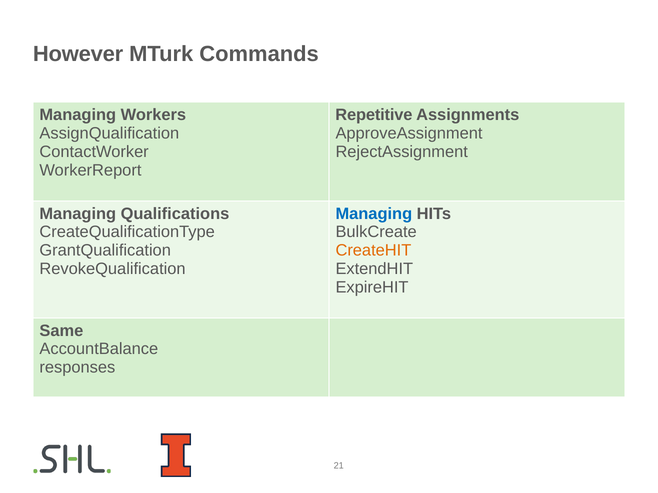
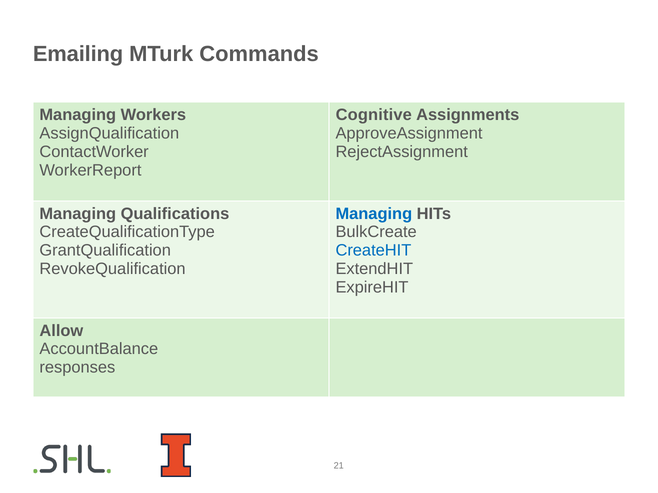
However: However -> Emailing (78, 54)
Repetitive: Repetitive -> Cognitive (374, 115)
CreateHIT colour: orange -> blue (373, 251)
Same: Same -> Allow (61, 331)
